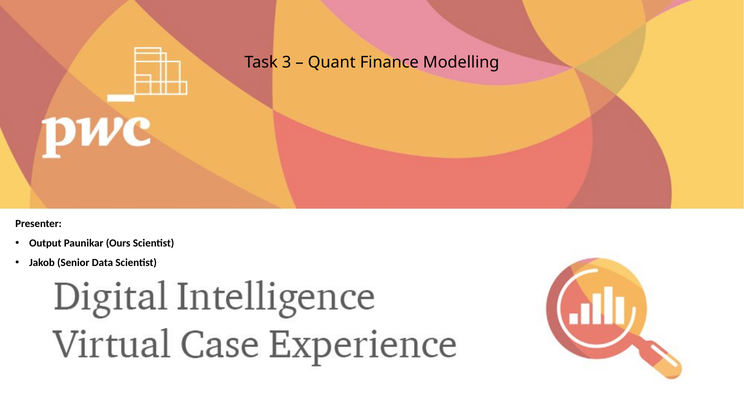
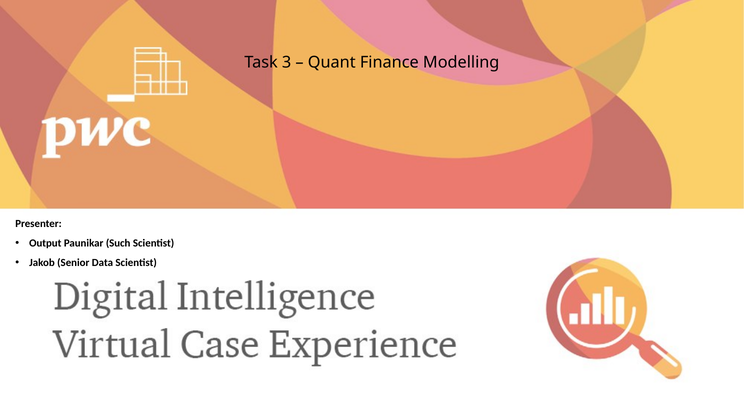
Ours: Ours -> Such (118, 243)
